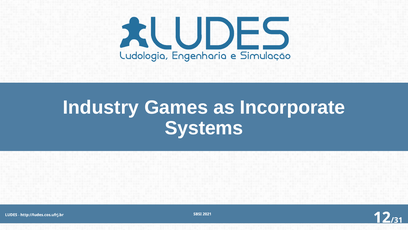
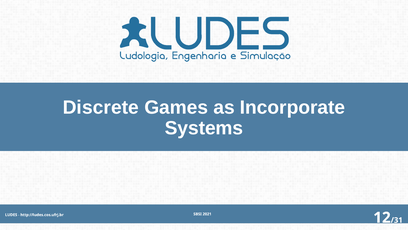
Industry: Industry -> Discrete (101, 107)
